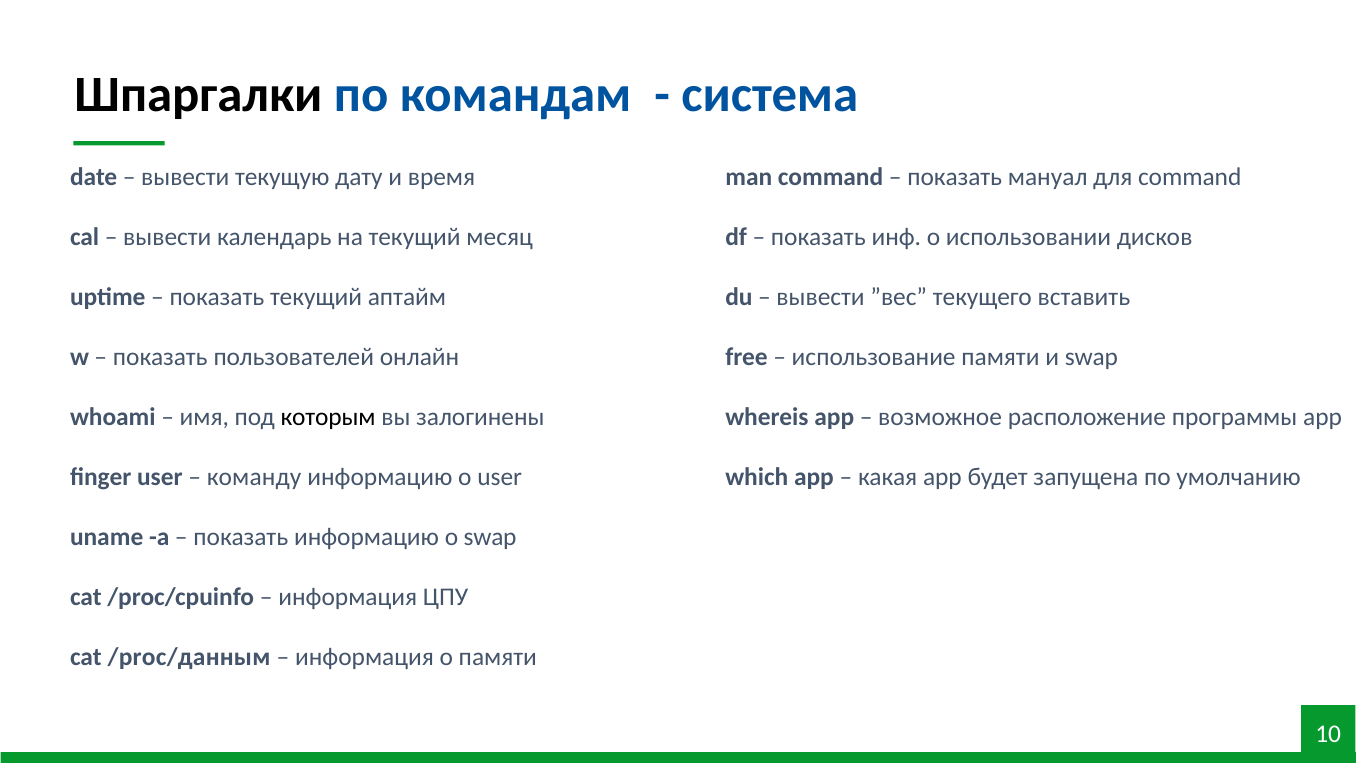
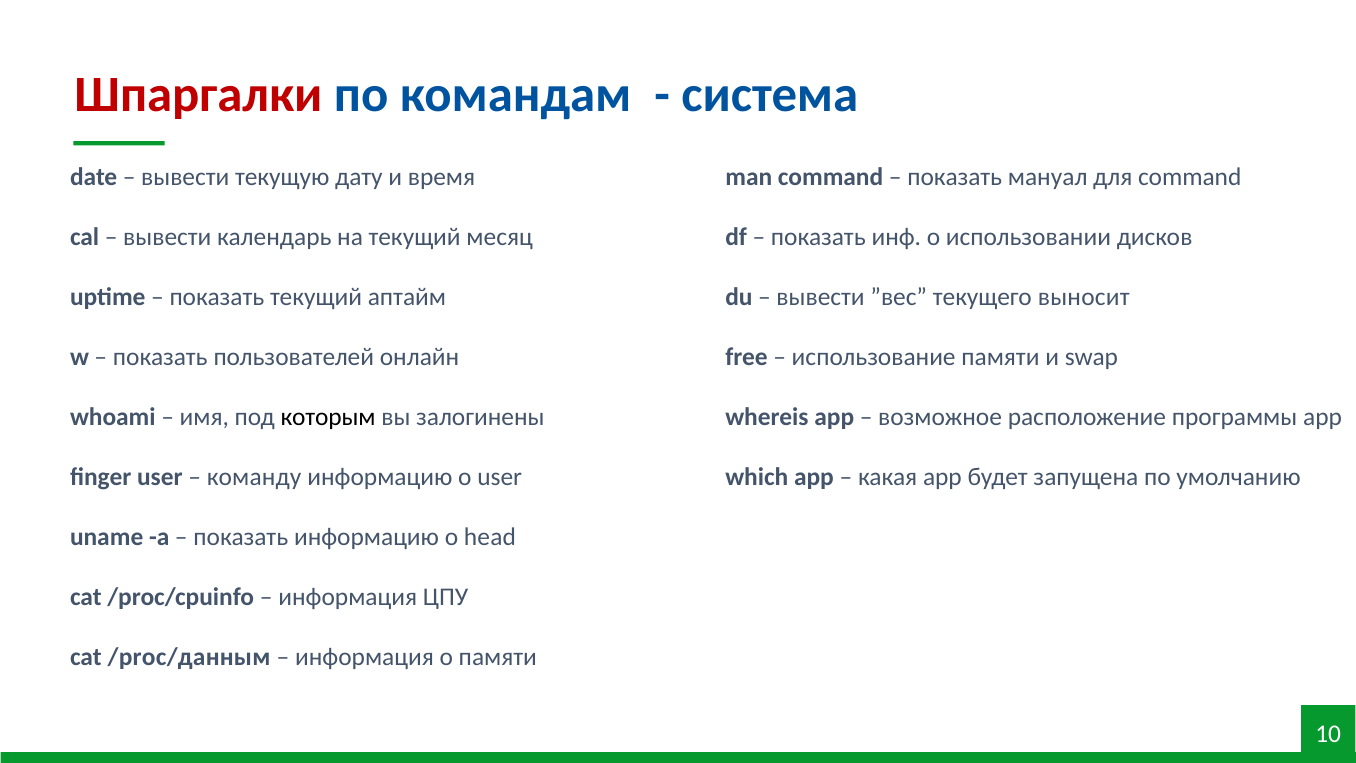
Шпаргалки colour: black -> red (198, 95)
вставить: вставить -> выносит (1084, 297)
о swap: swap -> head (490, 537)
